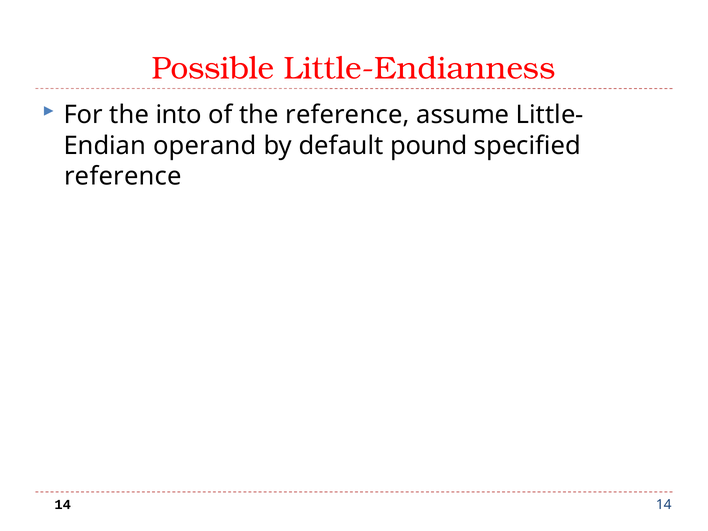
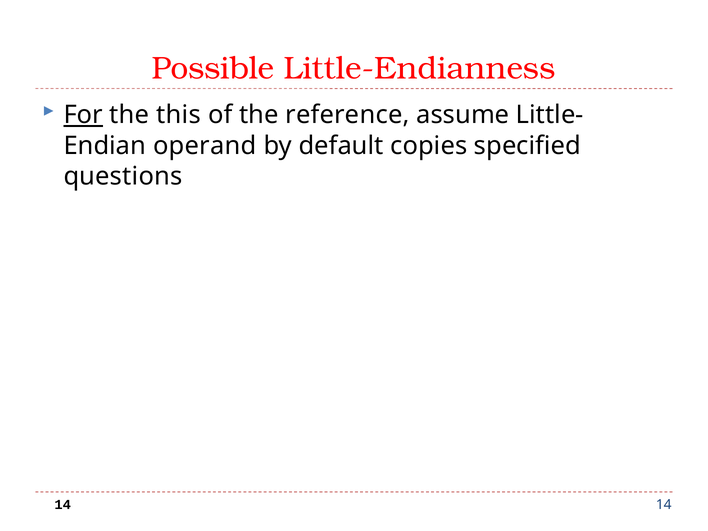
For underline: none -> present (83, 115)
into: into -> this (178, 115)
pound: pound -> copies (429, 146)
reference: reference -> questions (123, 176)
